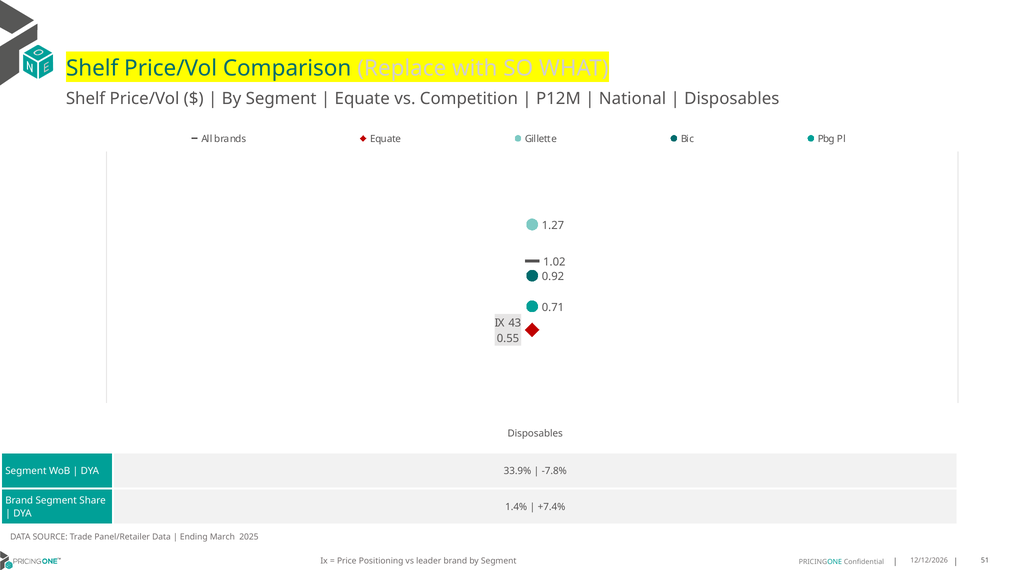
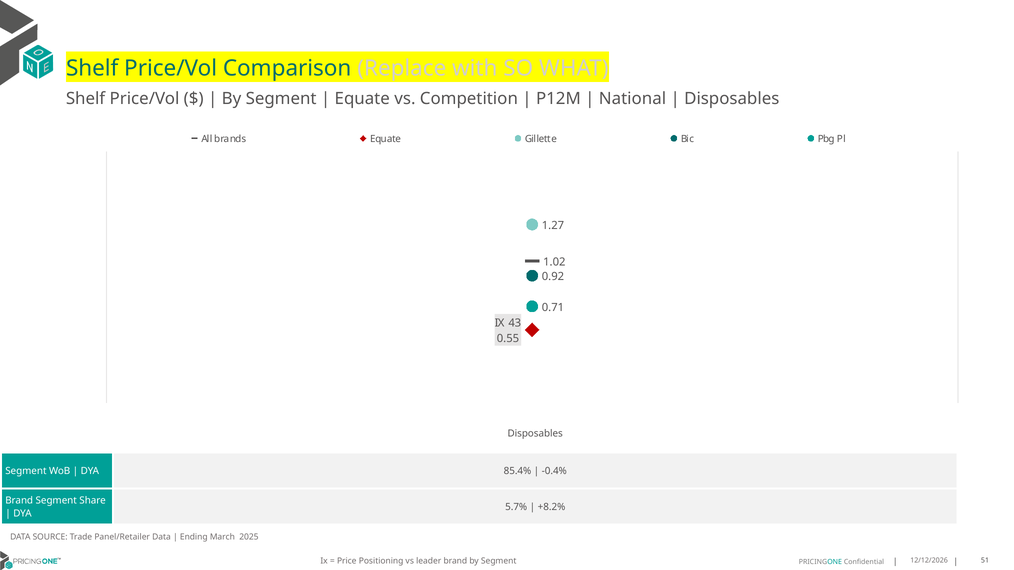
33.9%: 33.9% -> 85.4% (517, 471)
-7.8%: -7.8% -> -0.4% (554, 471)
1.4%: 1.4% -> 5.7% (516, 507)
+7.4%: +7.4% -> +8.2% (552, 507)
